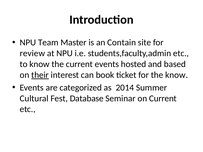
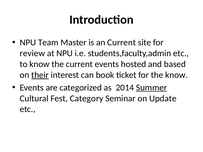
an Contain: Contain -> Current (122, 43)
Summer underline: none -> present (152, 88)
Database: Database -> Category (87, 99)
on Current: Current -> Update (163, 99)
